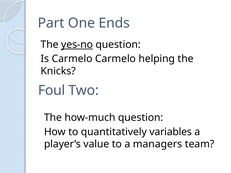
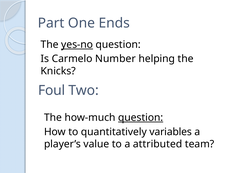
Carmelo Carmelo: Carmelo -> Number (115, 59)
question underline: none -> present (141, 118)
managers: managers -> attributed (158, 144)
